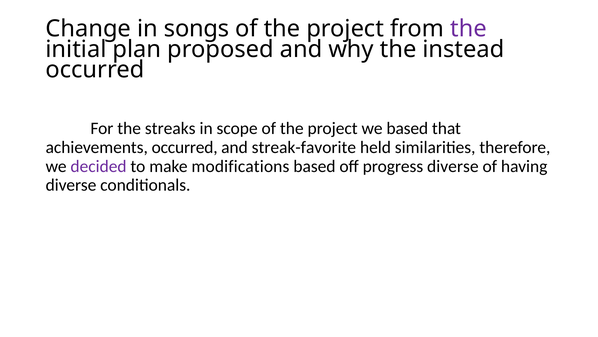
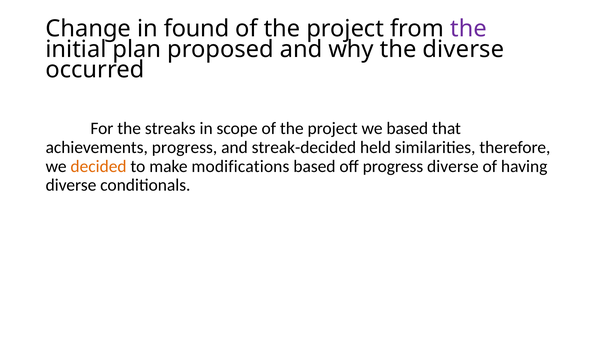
songs: songs -> found (197, 29)
the instead: instead -> diverse (463, 49)
achievements occurred: occurred -> progress (185, 147)
streak-favorite: streak-favorite -> streak-decided (304, 147)
decided colour: purple -> orange (99, 166)
